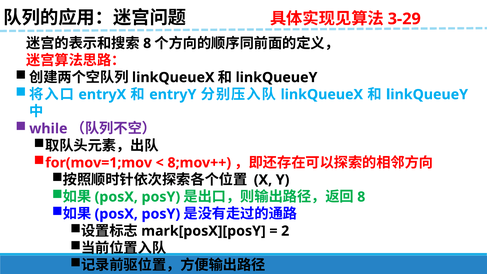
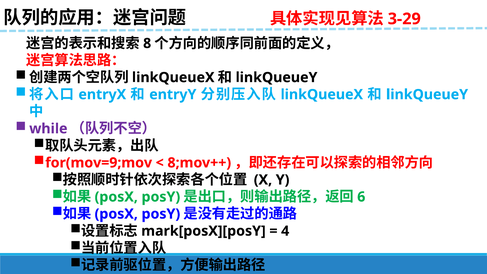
for(mov=1;mov: for(mov=1;mov -> for(mov=9;mov (99, 163)
8: 8 -> 6 (361, 197)
2: 2 -> 4 (285, 231)
